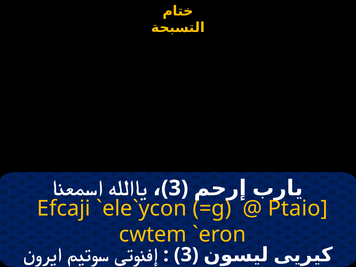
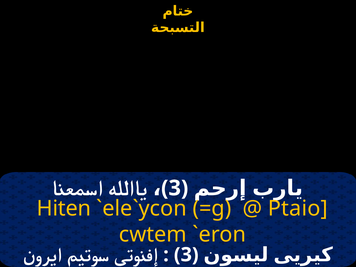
Efcaji: Efcaji -> Hiten (64, 208)
